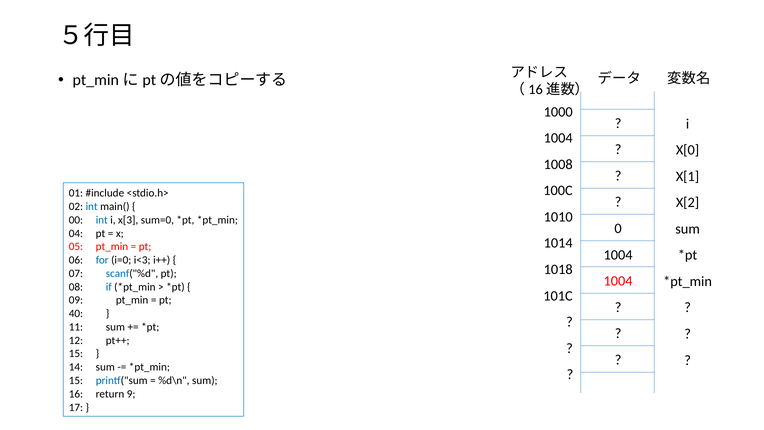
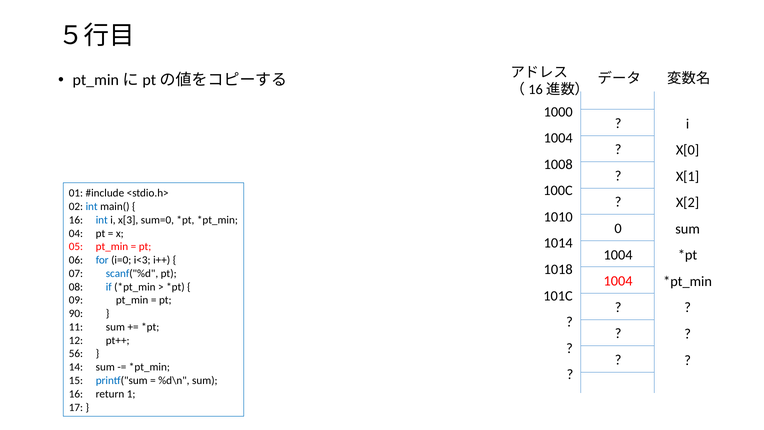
00: 00 -> 16 (76, 220)
40: 40 -> 90 (76, 313)
15: 15 -> 56 (76, 354)
9: 9 -> 1 (131, 394)
